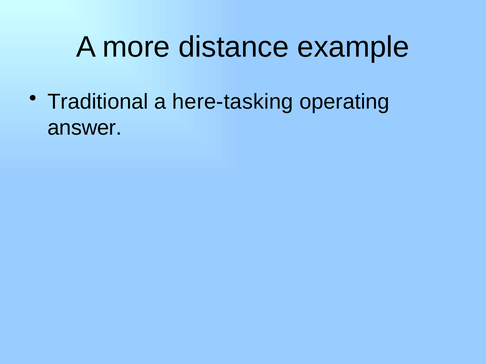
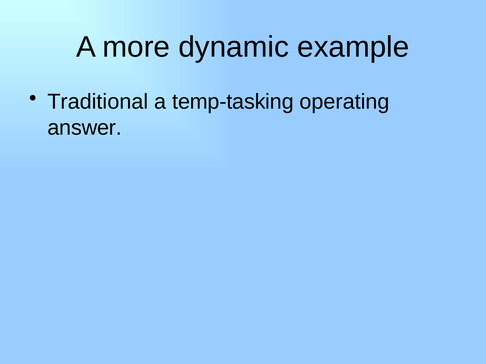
distance: distance -> dynamic (234, 47)
here-tasking: here-tasking -> temp-tasking (233, 102)
